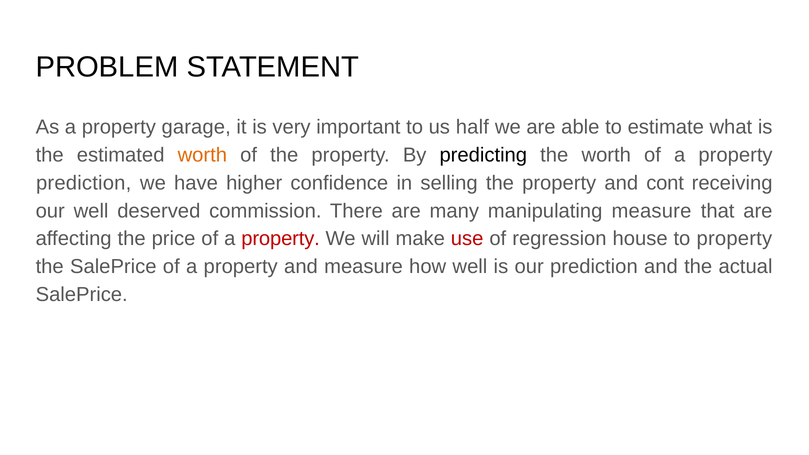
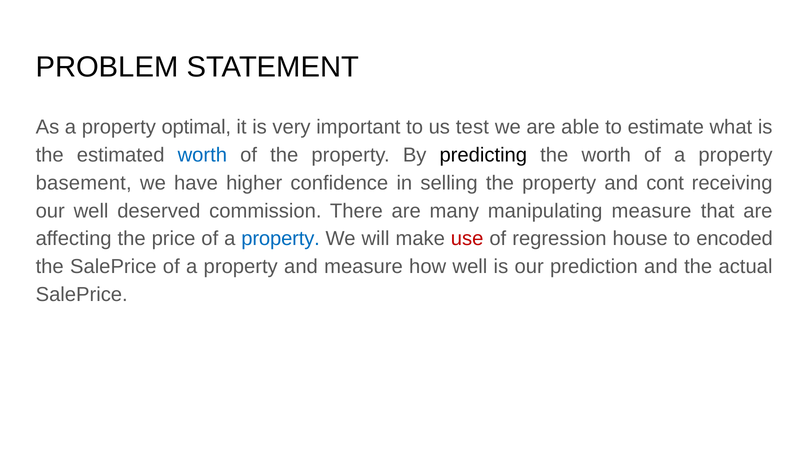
garage: garage -> optimal (196, 127)
half: half -> test (472, 127)
worth colour: orange -> blue (202, 155)
prediction: prediction -> basement (84, 183)
property colour: red -> blue (281, 239)
to property: property -> encoded (735, 239)
